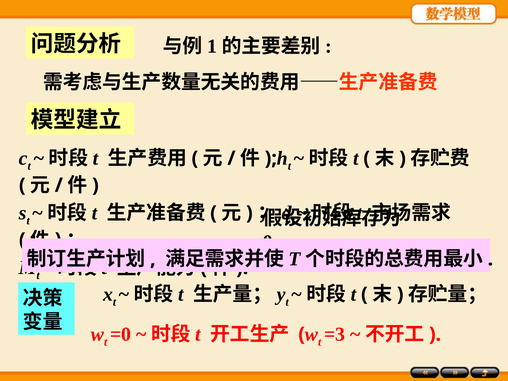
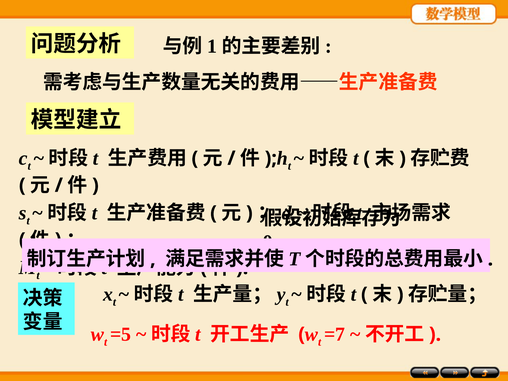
=0: =0 -> =5 (121, 334)
=3: =3 -> =7 (335, 334)
